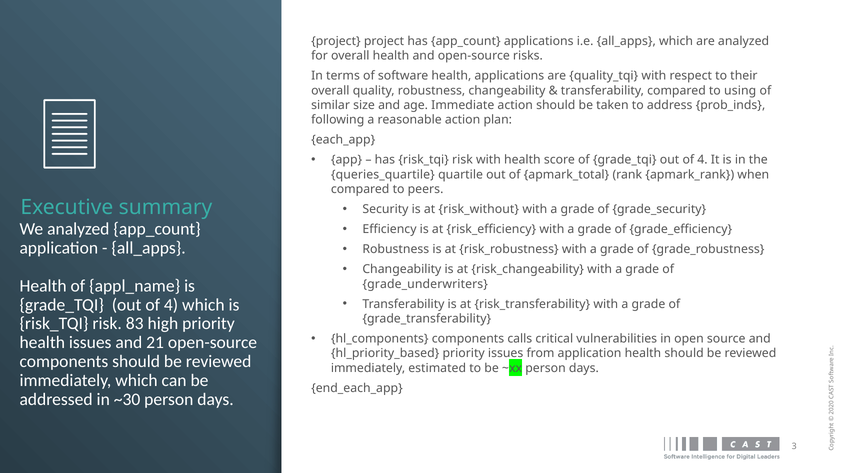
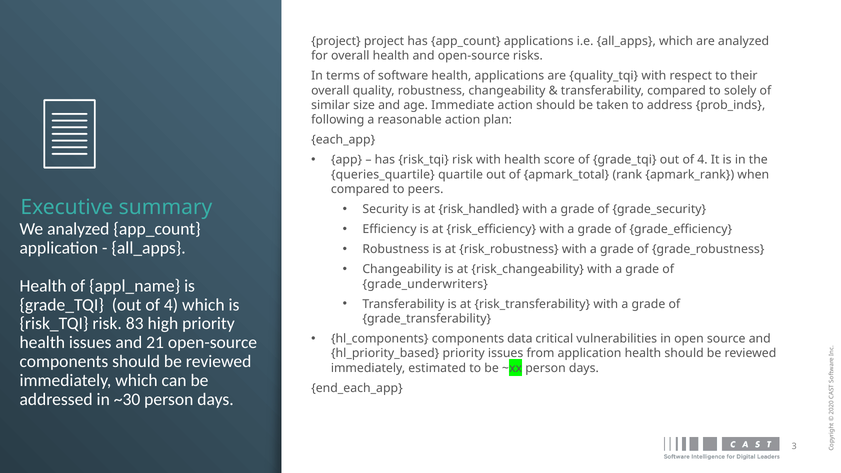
using: using -> solely (740, 90)
risk_without: risk_without -> risk_handled (479, 209)
calls: calls -> data (520, 339)
